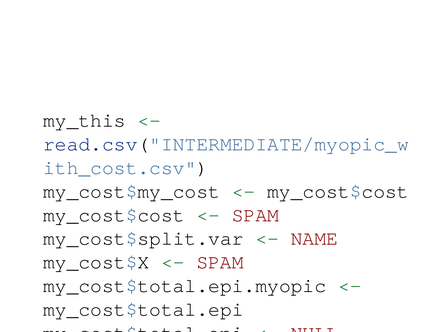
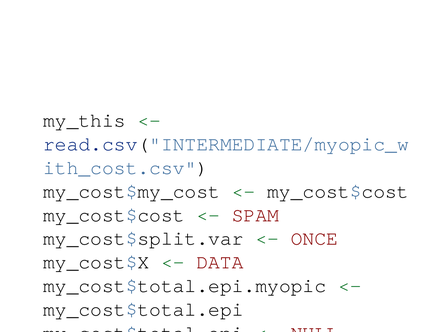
NAME: NAME -> ONCE (314, 238)
SPAM: SPAM -> DATA (220, 262)
